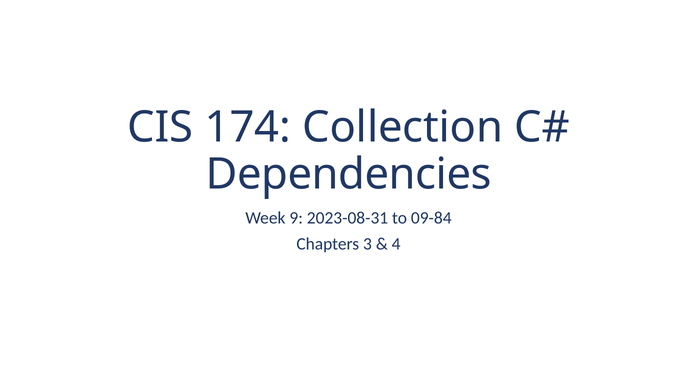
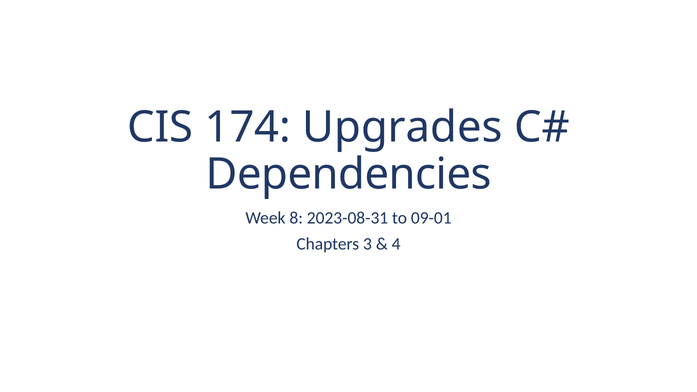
Collection: Collection -> Upgrades (403, 127)
9: 9 -> 8 (296, 218)
09-84: 09-84 -> 09-01 (431, 218)
